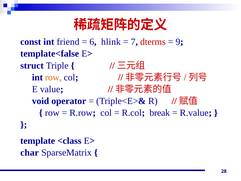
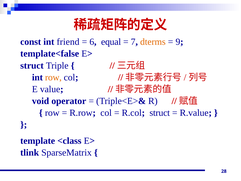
hlink: hlink -> equal (111, 42)
dterms colour: red -> orange (153, 42)
R.col break: break -> struct (160, 113)
char: char -> tlink (30, 152)
